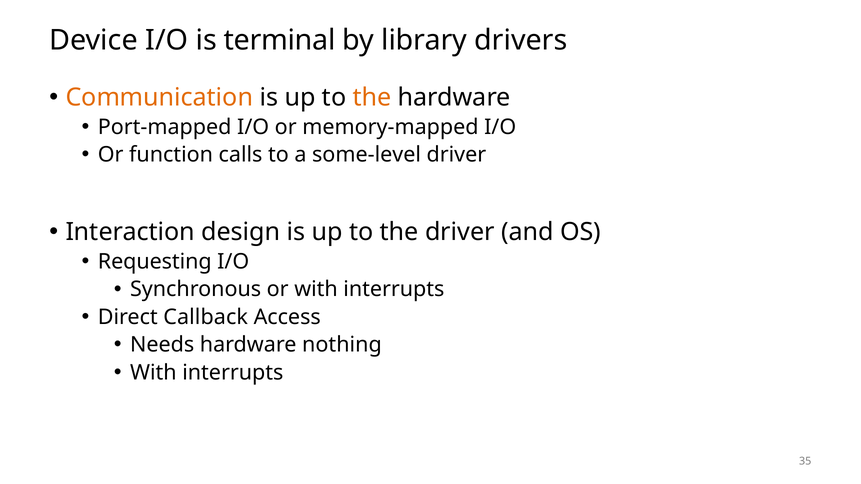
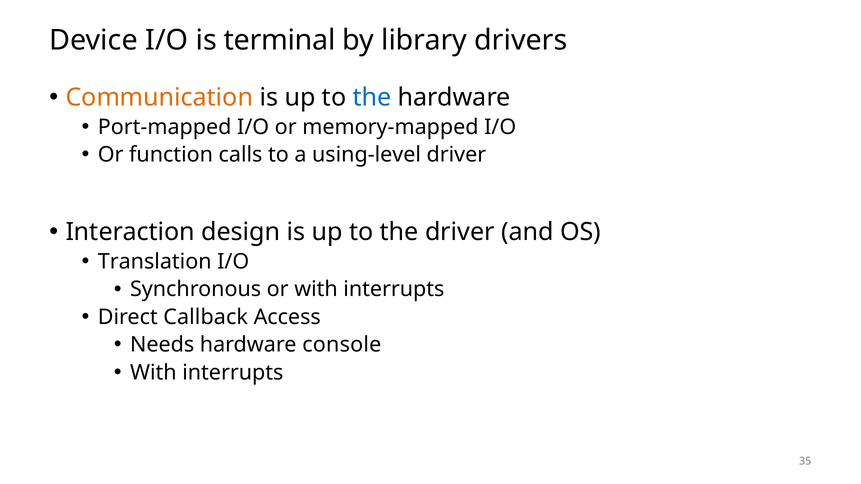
the colour: orange -> blue (372, 97)
some-level: some-level -> using-level (367, 155)
Requesting: Requesting -> Translation (155, 262)
nothing: nothing -> console (342, 345)
